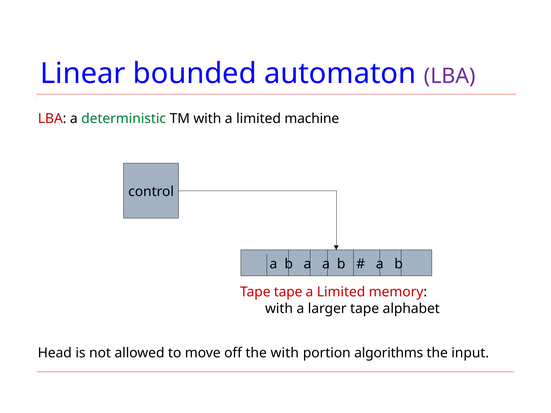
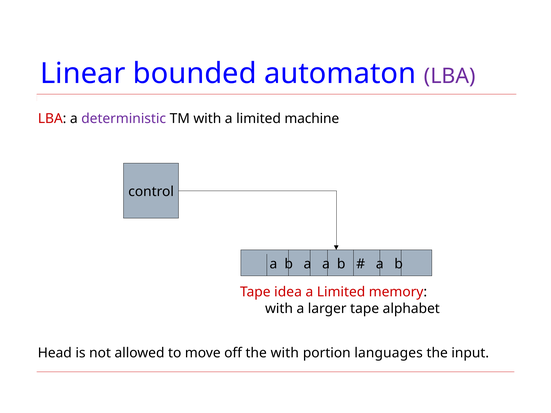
deterministic colour: green -> purple (124, 119)
Tape tape: tape -> idea (288, 292)
algorithms: algorithms -> languages (389, 353)
